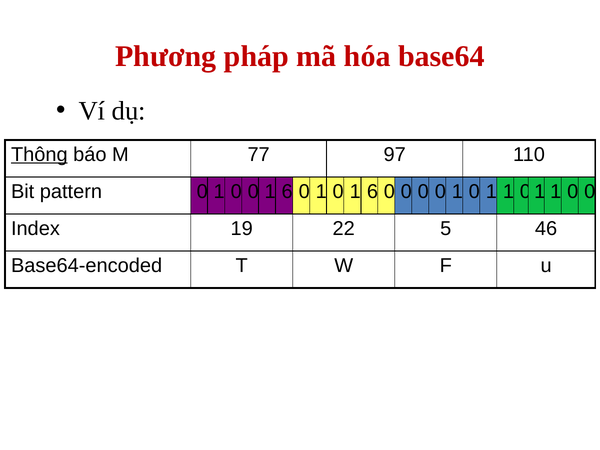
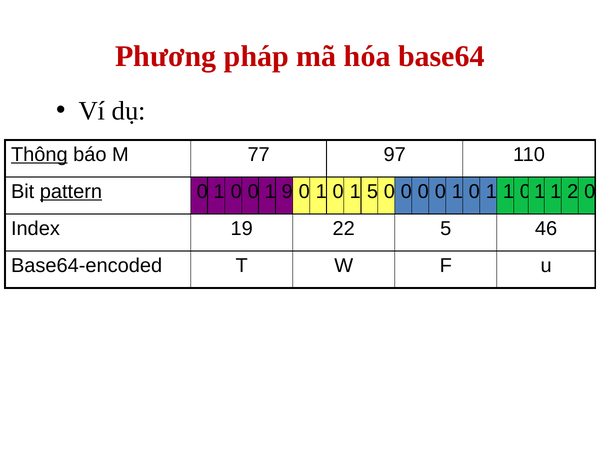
pattern underline: none -> present (71, 191)
0 0 1 6: 6 -> 9 (287, 191)
1 0 1 6: 6 -> 5 (373, 191)
0: 0 -> 2 (573, 191)
